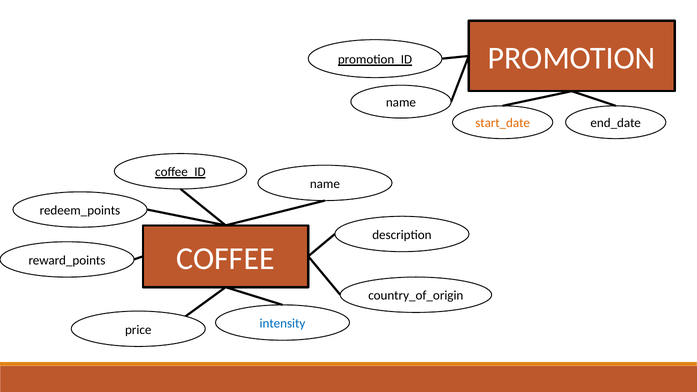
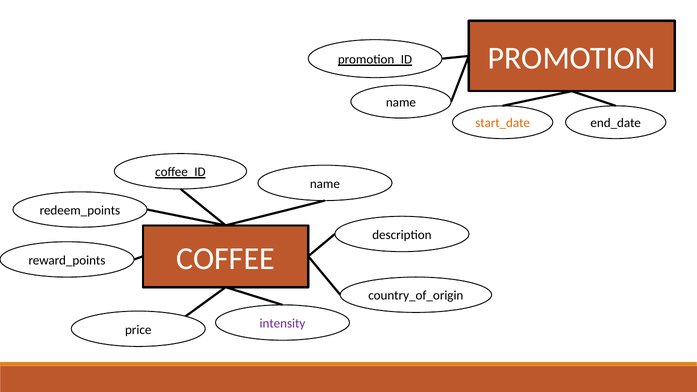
intensity colour: blue -> purple (282, 324)
